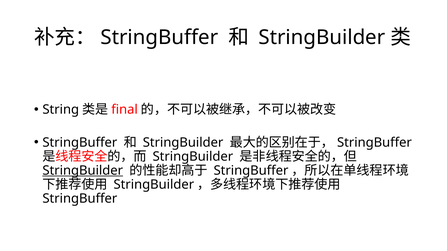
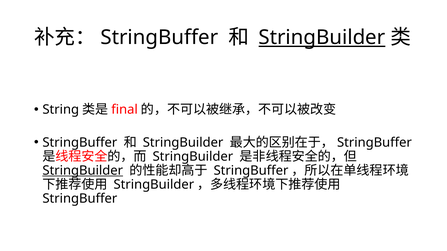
StringBuilder underline: none -> present (322, 38)
